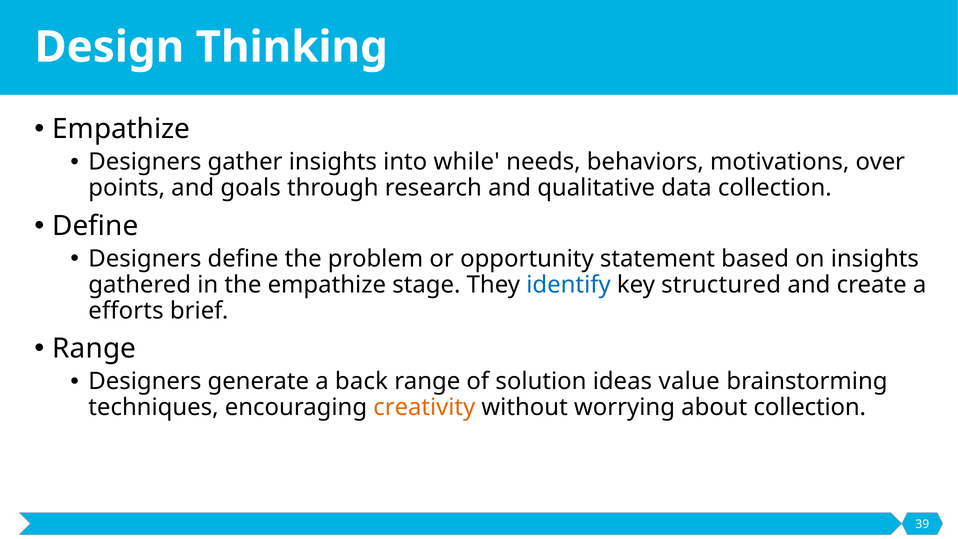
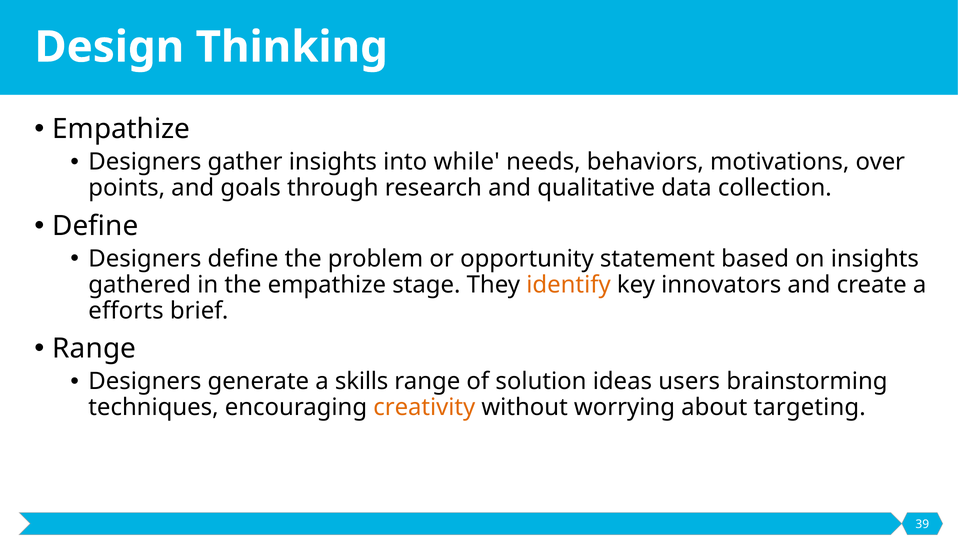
identify colour: blue -> orange (569, 285)
structured: structured -> innovators (721, 285)
back: back -> skills (362, 381)
value: value -> users (689, 381)
about collection: collection -> targeting (810, 407)
